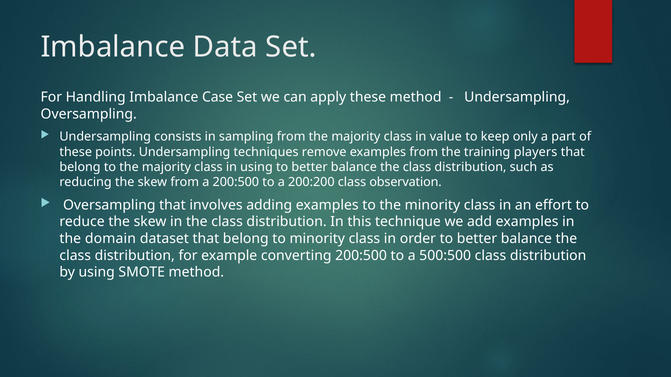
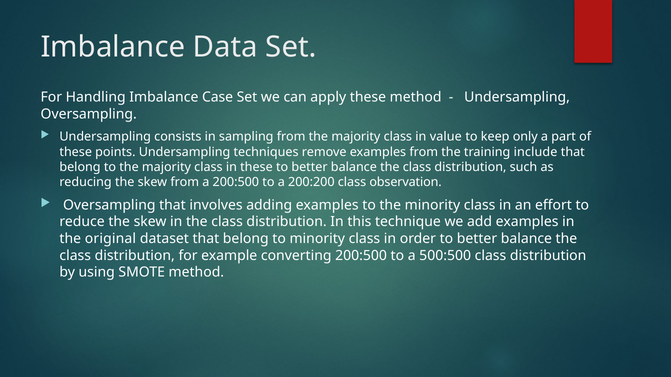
players: players -> include (536, 152)
in using: using -> these (256, 167)
domain: domain -> original (110, 239)
